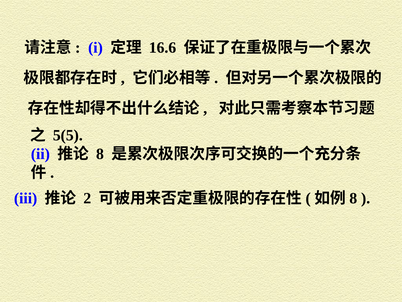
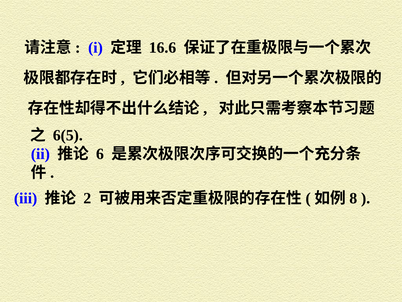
5(5: 5(5 -> 6(5 (68, 135)
8: 8 -> 6 (100, 154)
